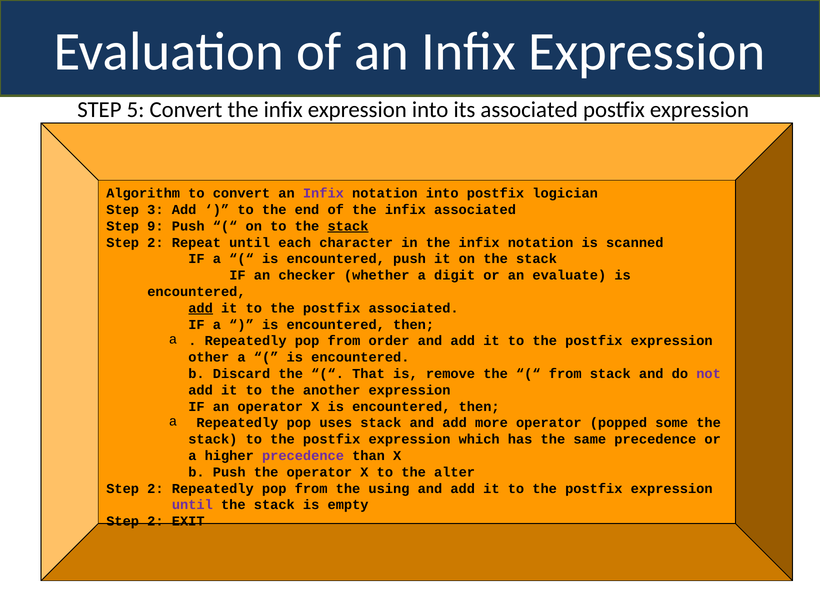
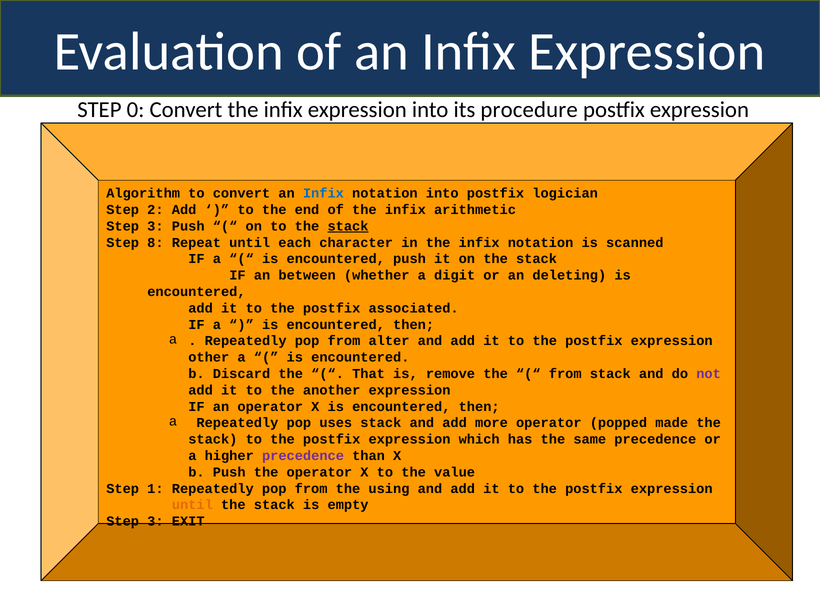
5: 5 -> 0 (136, 110)
its associated: associated -> procedure (529, 110)
Infix colour: purple -> blue (323, 193)
3: 3 -> 2 (155, 210)
infix associated: associated -> arithmetic (475, 210)
9: 9 -> 3 (155, 226)
2: 2 -> 8 (155, 243)
checker: checker -> between (307, 275)
evaluate: evaluate -> deleting (569, 275)
add underline: present -> none (201, 308)
order: order -> alter (389, 341)
some: some -> made (672, 423)
alter: alter -> value (455, 472)
2: 2 -> 1 (155, 489)
until colour: purple -> orange (192, 505)
2: 2 -> 3 (155, 521)
